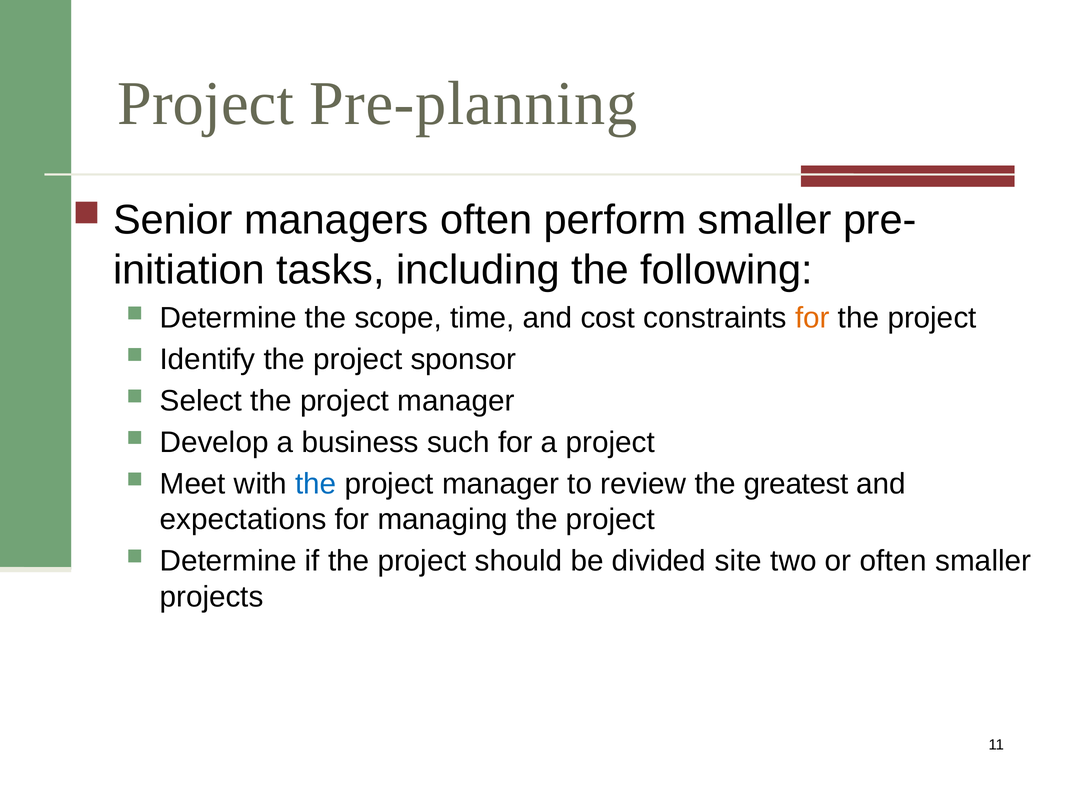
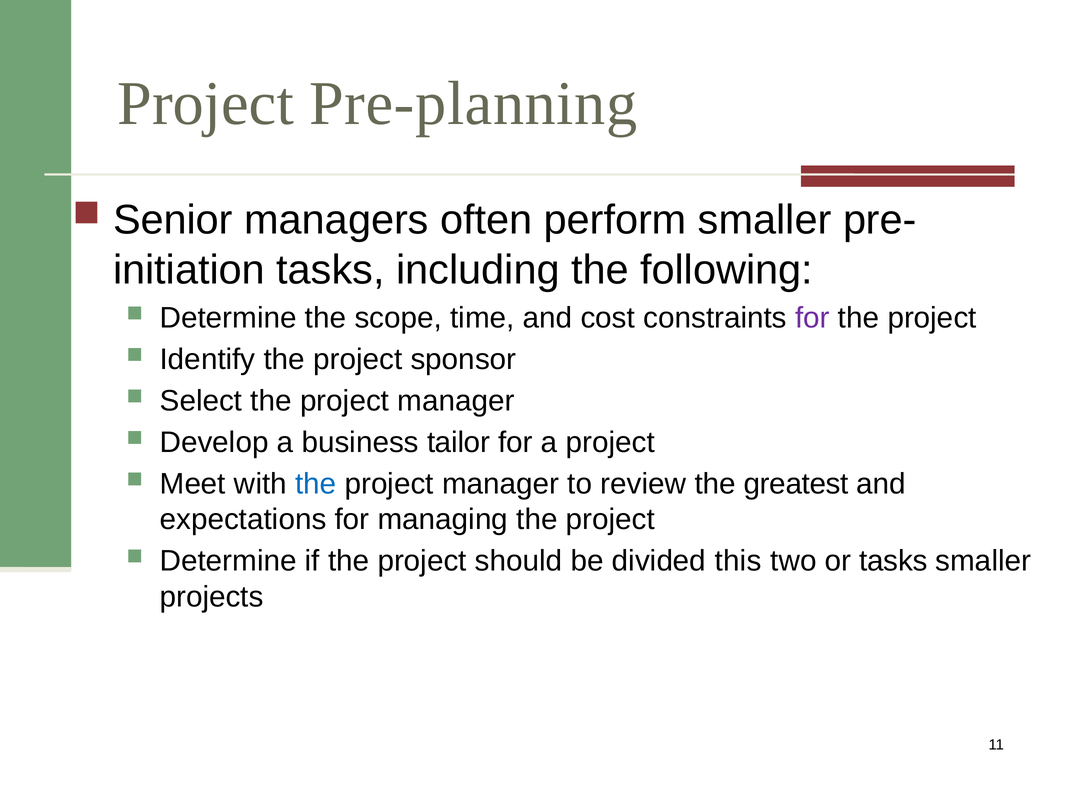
for colour: orange -> purple (812, 318)
such: such -> tailor (458, 442)
site: site -> this (738, 561)
or often: often -> tasks (893, 561)
